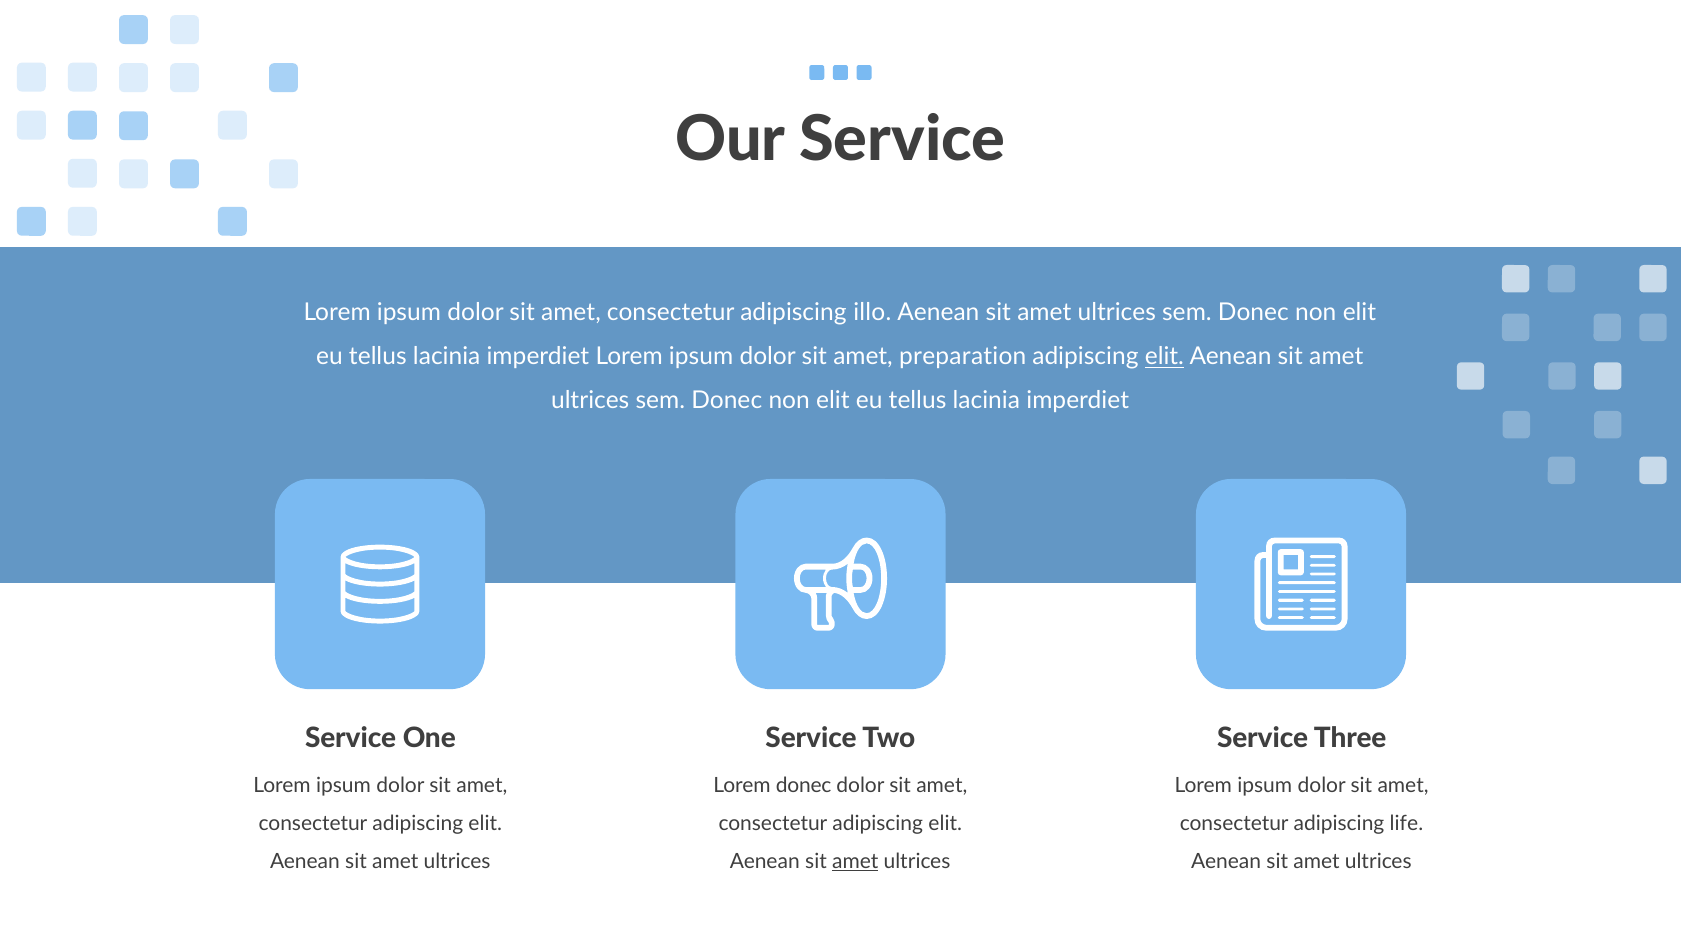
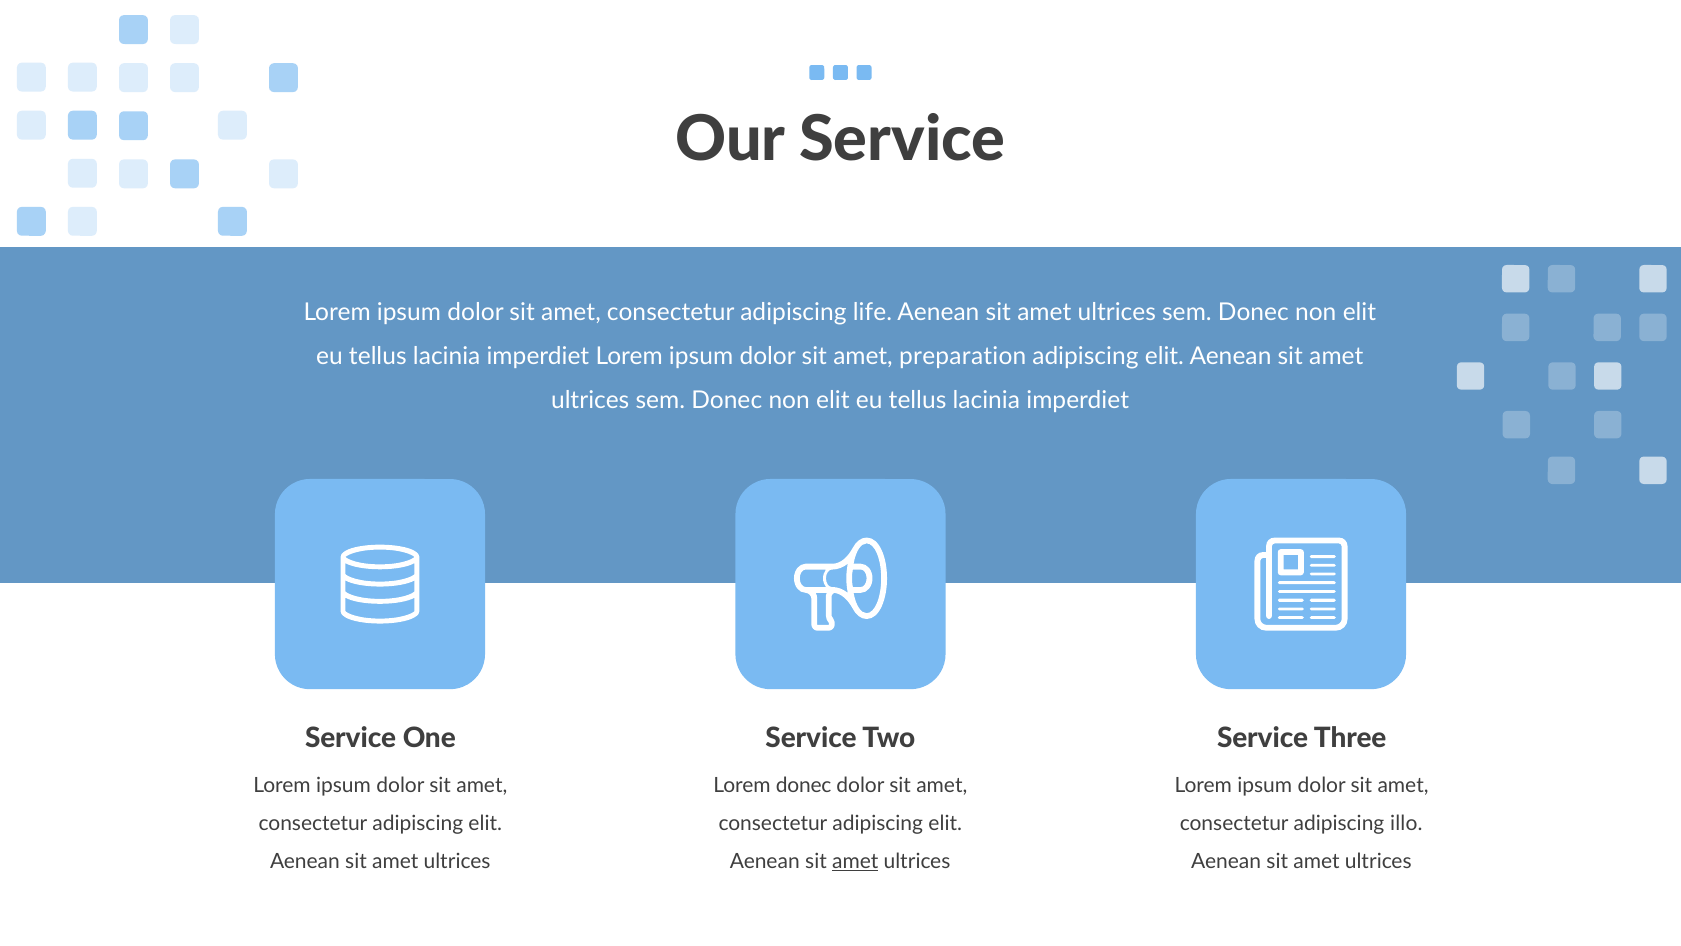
illo: illo -> life (872, 312)
elit underline: present -> none (1164, 357)
life: life -> illo (1406, 823)
